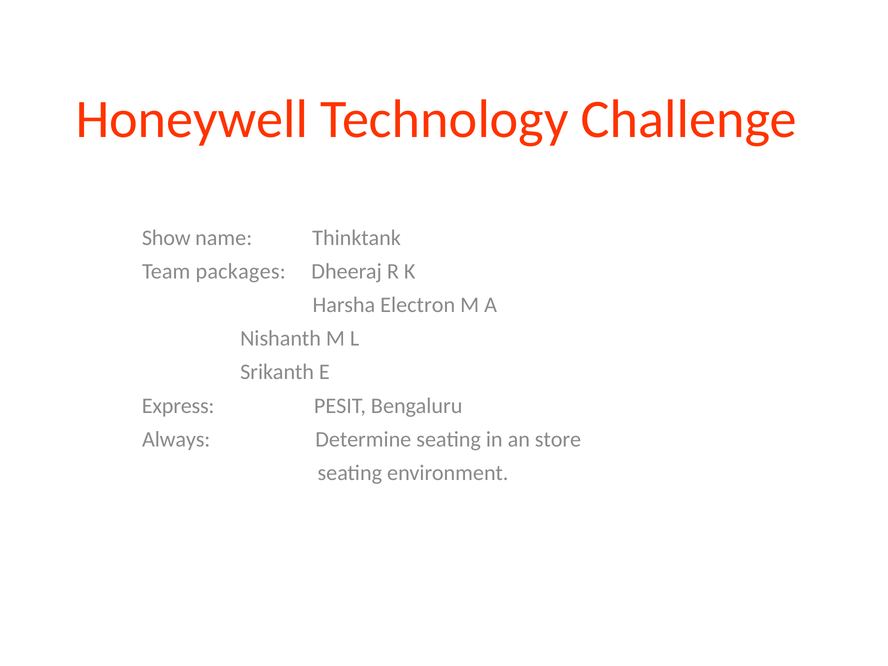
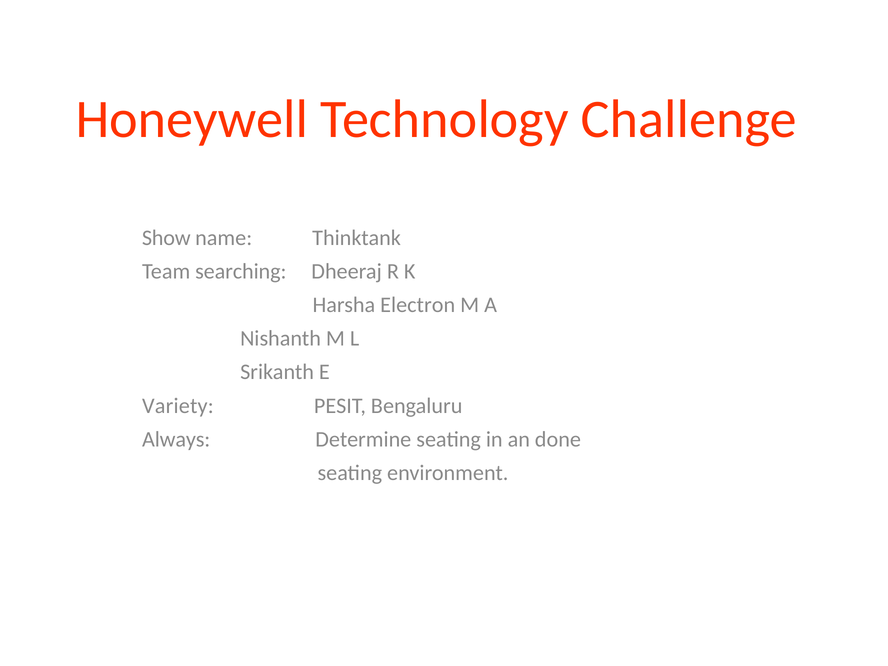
packages: packages -> searching (241, 271)
Express: Express -> Variety (178, 406)
store: store -> done (558, 439)
